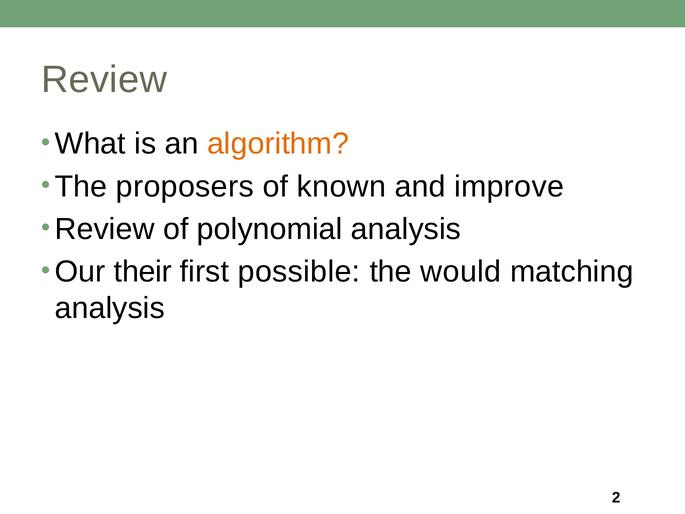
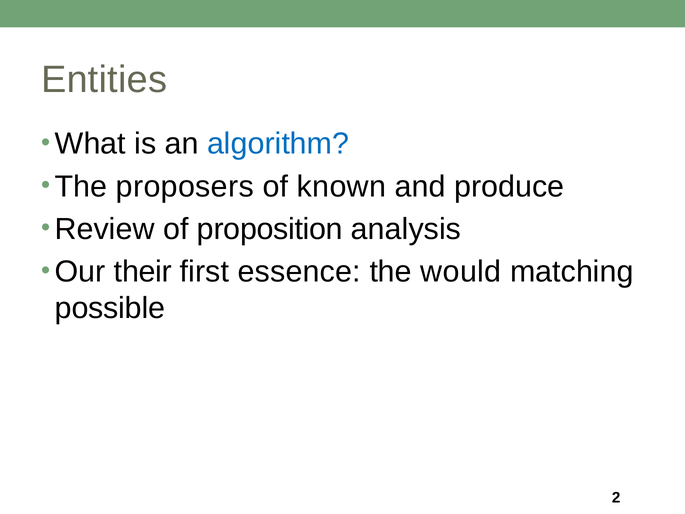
Review: Review -> Entities (104, 80)
algorithm colour: orange -> blue (278, 144)
improve: improve -> produce (509, 186)
polynomial: polynomial -> proposition (270, 229)
possible: possible -> essence (299, 272)
analysis: analysis -> possible (110, 308)
